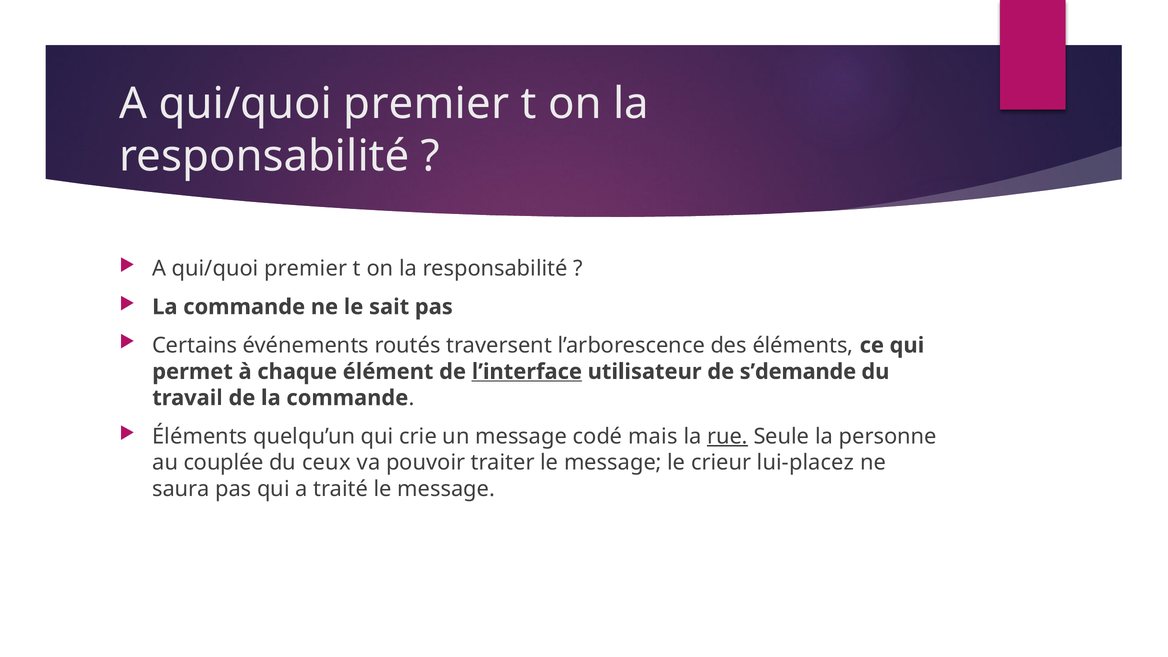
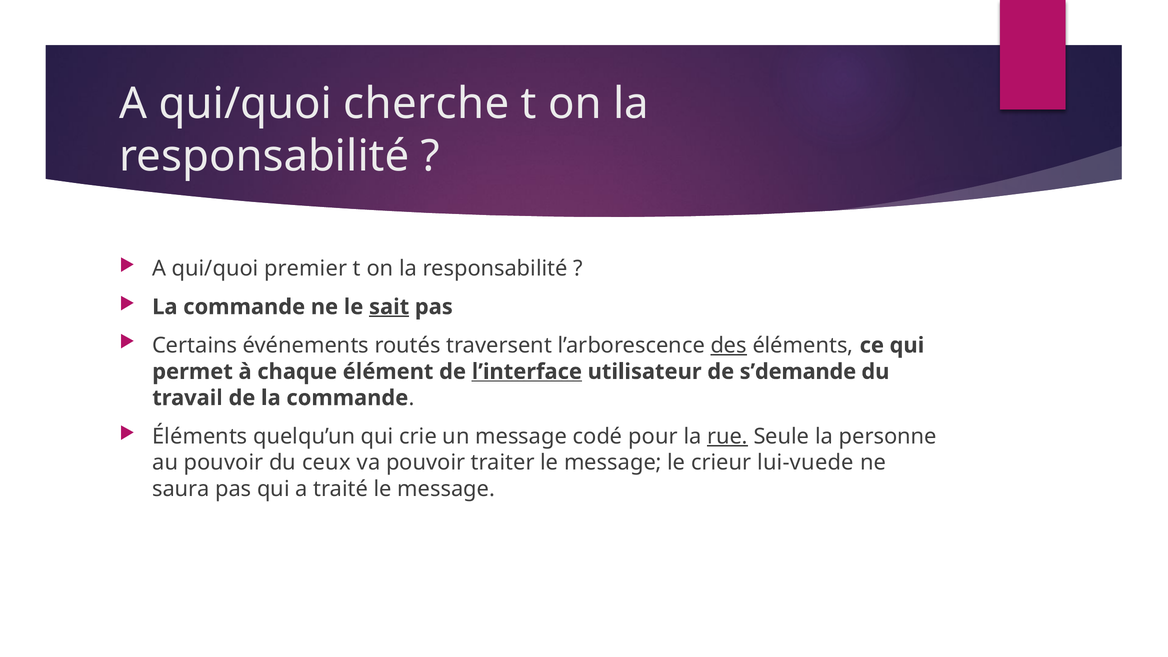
premier: premier -> cherche (426, 104)
sait underline: none -> present (389, 307)
des underline: none -> present (729, 345)
mais: mais -> pour (653, 436)
au couplée: couplée -> pouvoir (223, 463)
lui-placez: lui-placez -> lui-vuede (805, 463)
